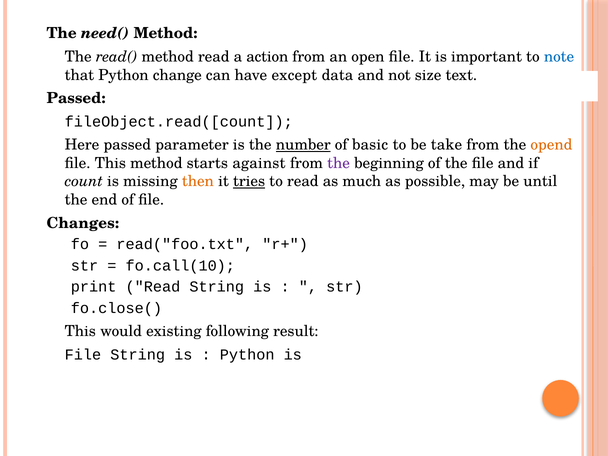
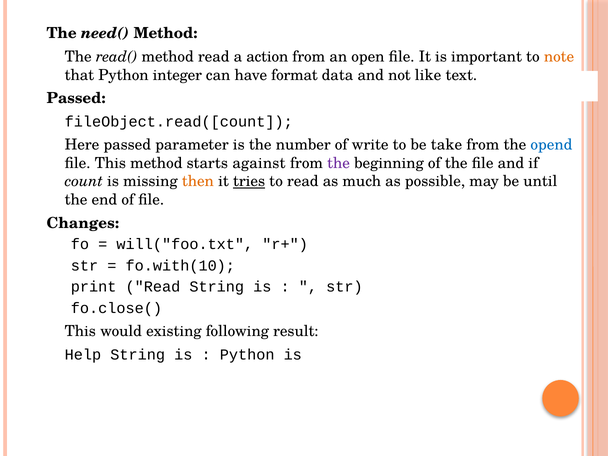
note colour: blue -> orange (559, 57)
change: change -> integer (177, 75)
except: except -> format (294, 75)
size: size -> like (428, 75)
number underline: present -> none (303, 145)
basic: basic -> write (370, 145)
opend colour: orange -> blue (551, 145)
read("foo.txt: read("foo.txt -> will("foo.txt (185, 244)
fo.call(10: fo.call(10 -> fo.with(10 (180, 266)
File: File -> Help (83, 355)
